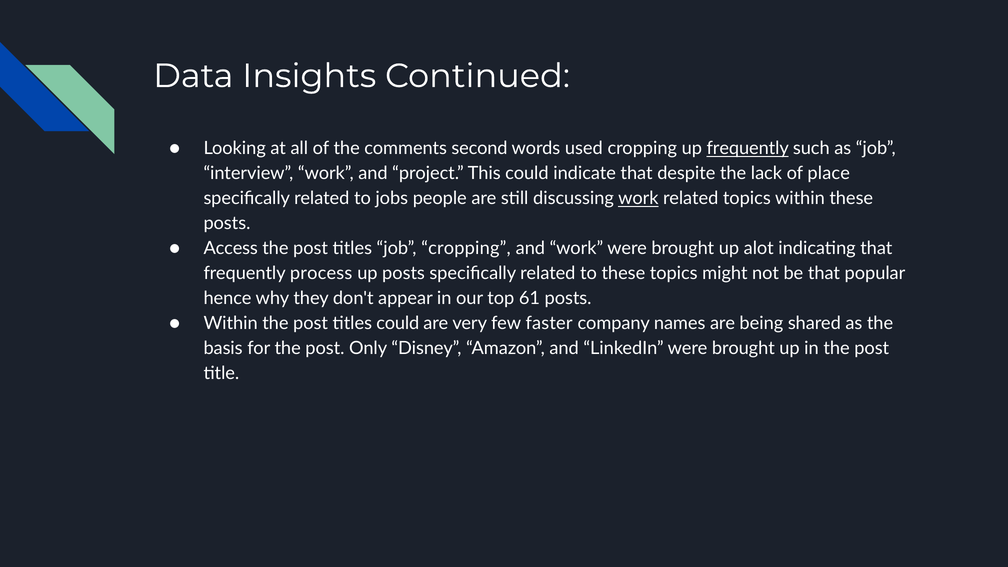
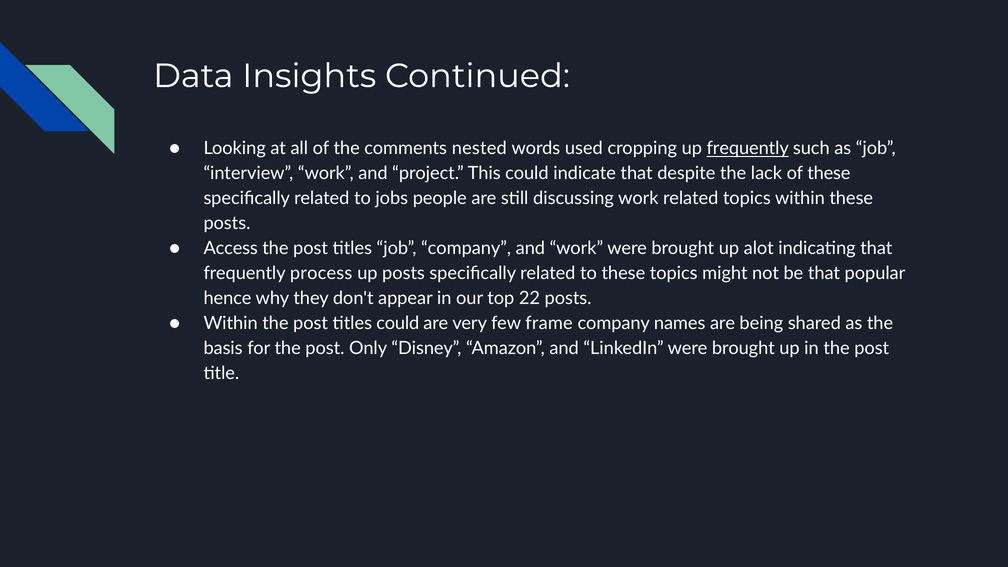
second: second -> nested (479, 148)
of place: place -> these (829, 173)
work underline: present -> none (638, 198)
job cropping: cropping -> company (466, 248)
61: 61 -> 22 (529, 298)
faster: faster -> frame (549, 323)
